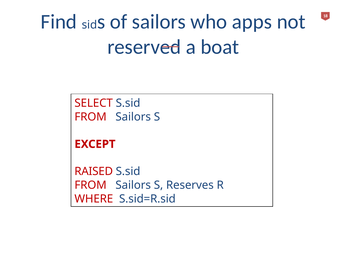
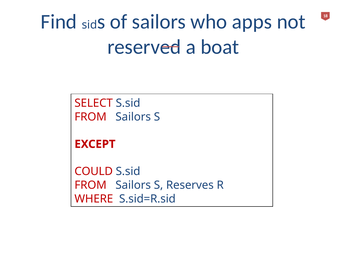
RAISED: RAISED -> COULD (94, 171)
